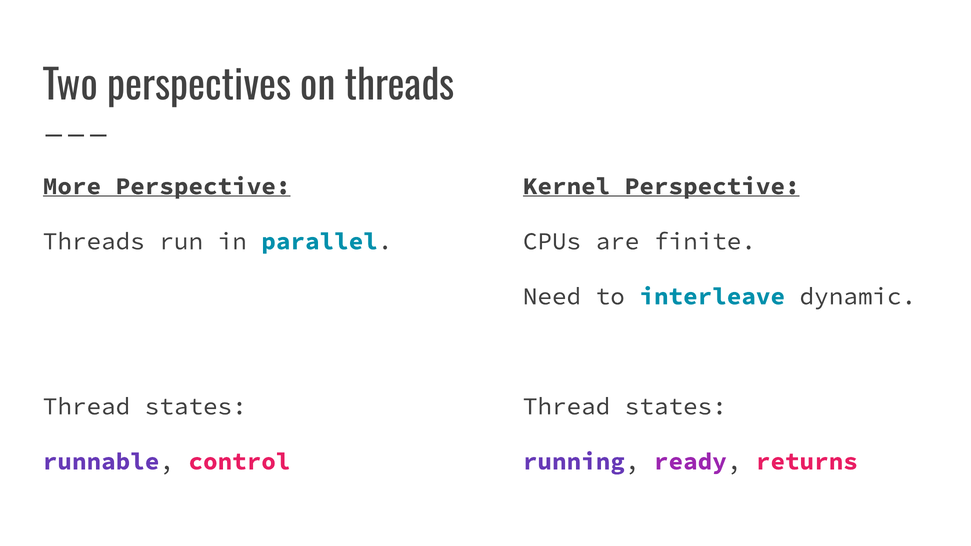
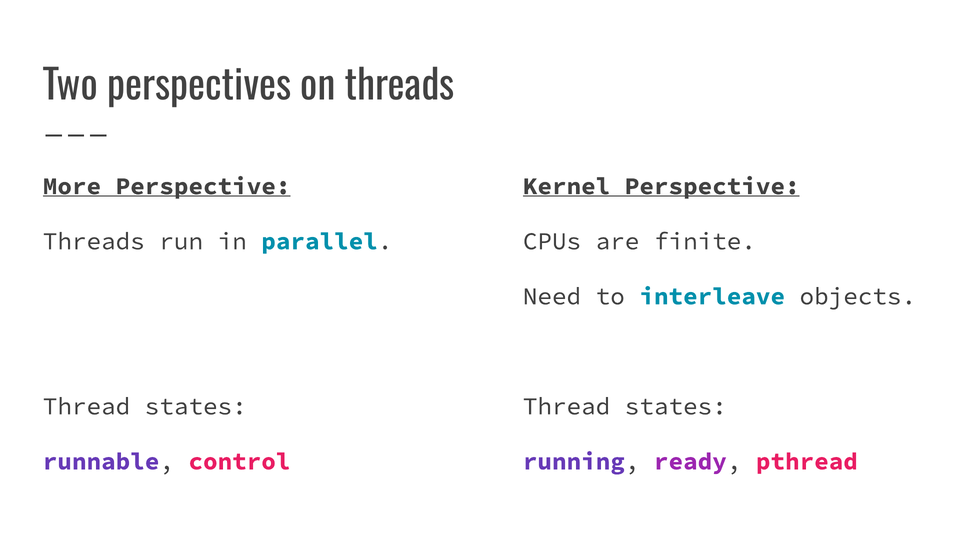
dynamic: dynamic -> objects (858, 296)
returns: returns -> pthread (807, 462)
